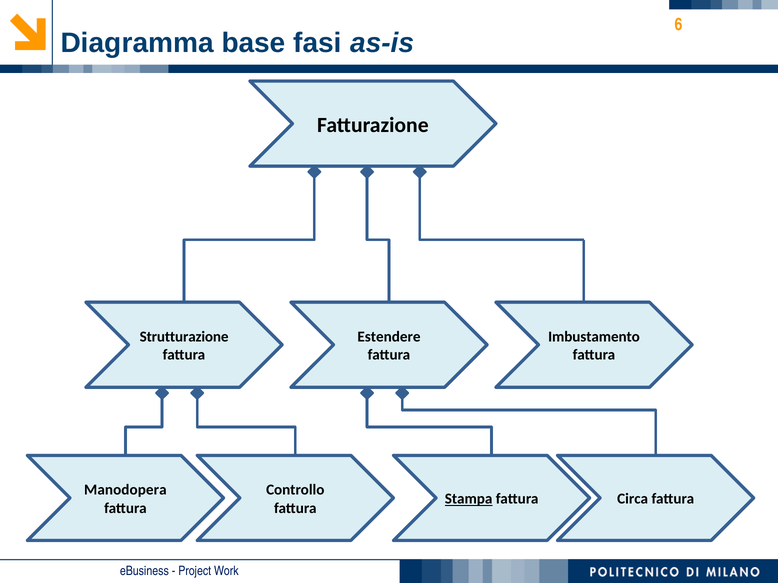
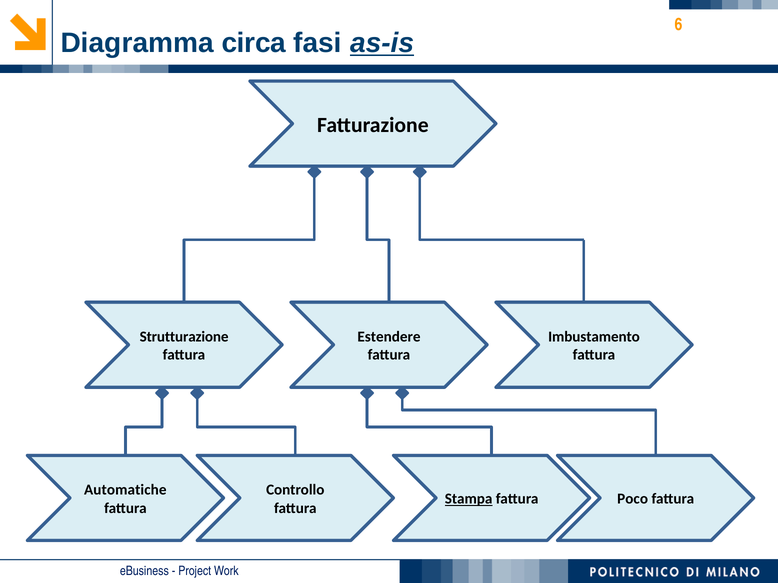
base: base -> circa (254, 43)
as-is underline: none -> present (382, 43)
Manodopera: Manodopera -> Automatiche (125, 490)
Circa: Circa -> Poco (633, 499)
